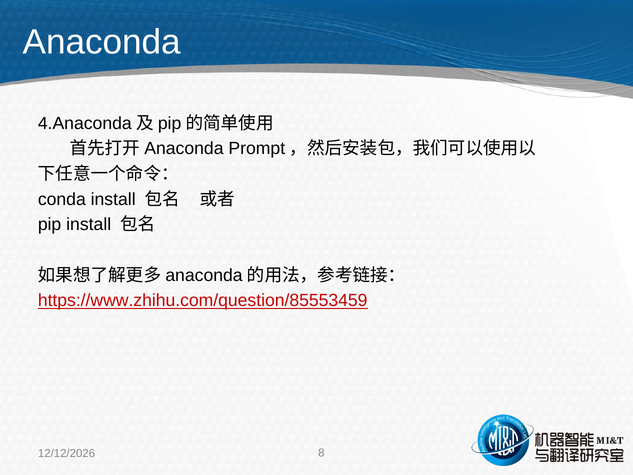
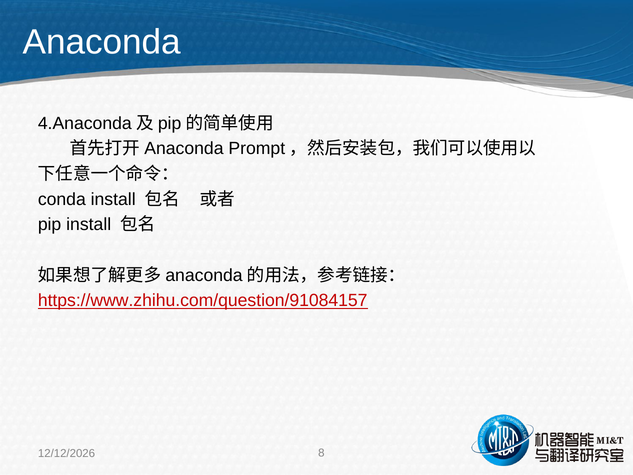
https://www.zhihu.com/question/85553459: https://www.zhihu.com/question/85553459 -> https://www.zhihu.com/question/91084157 (203, 300)
